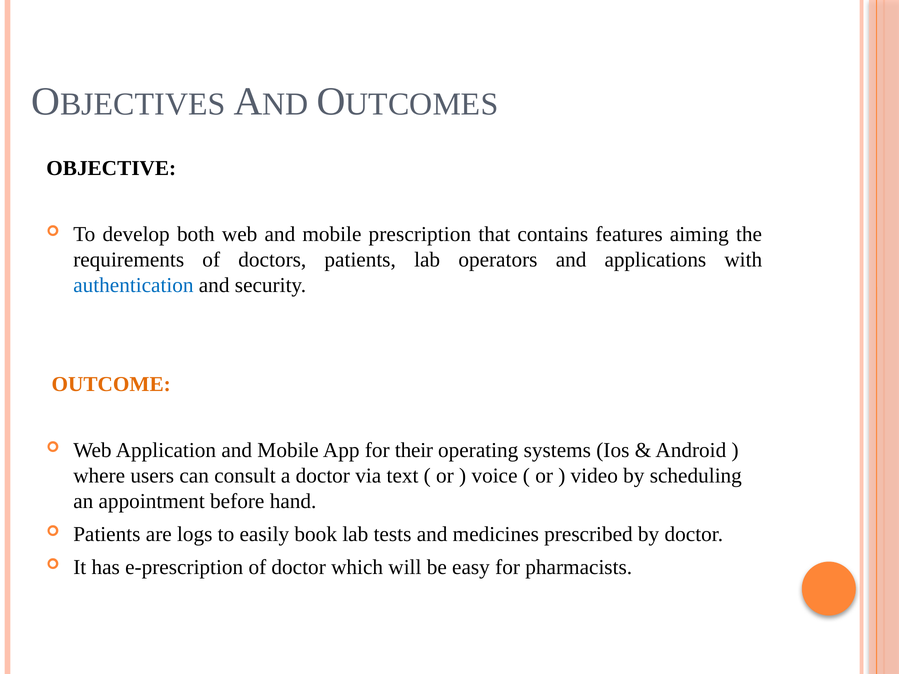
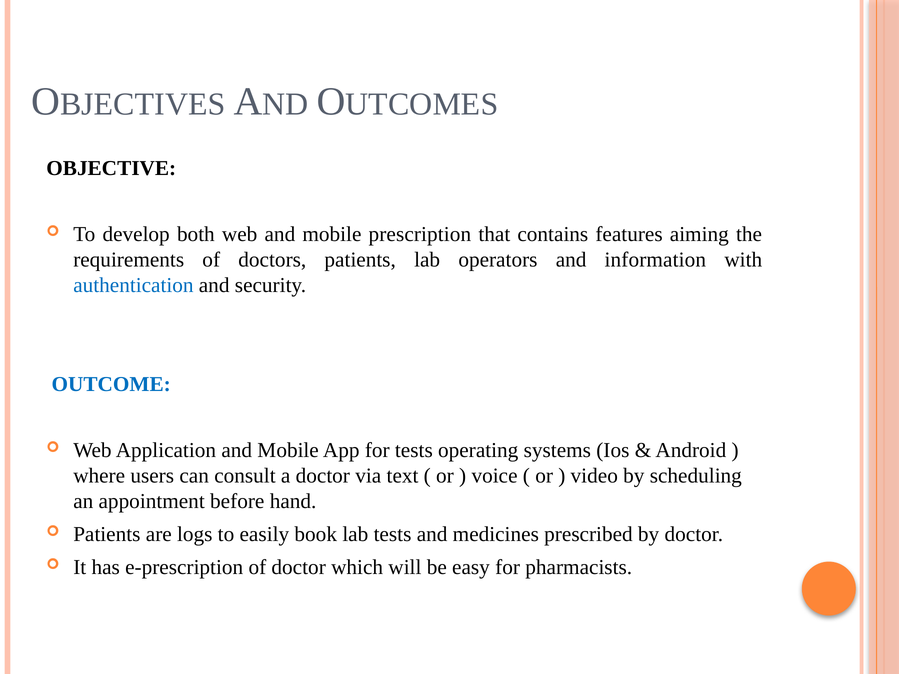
applications: applications -> information (655, 260)
OUTCOME colour: orange -> blue (111, 384)
for their: their -> tests (414, 450)
